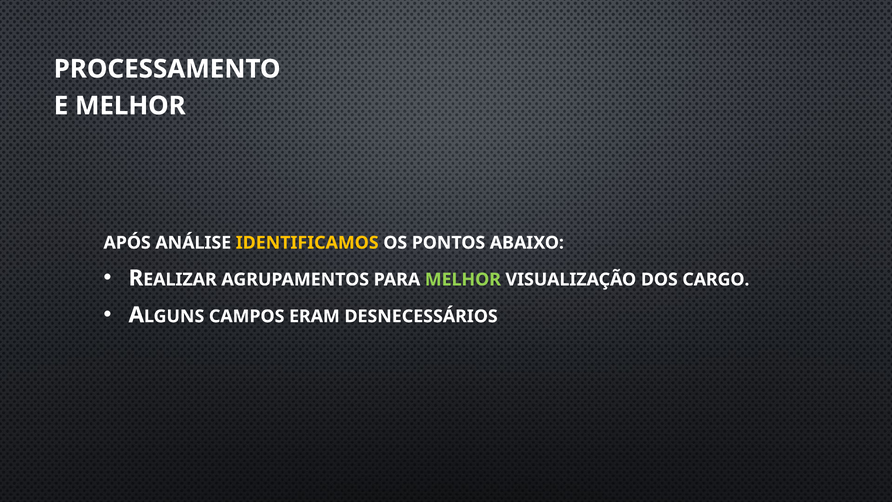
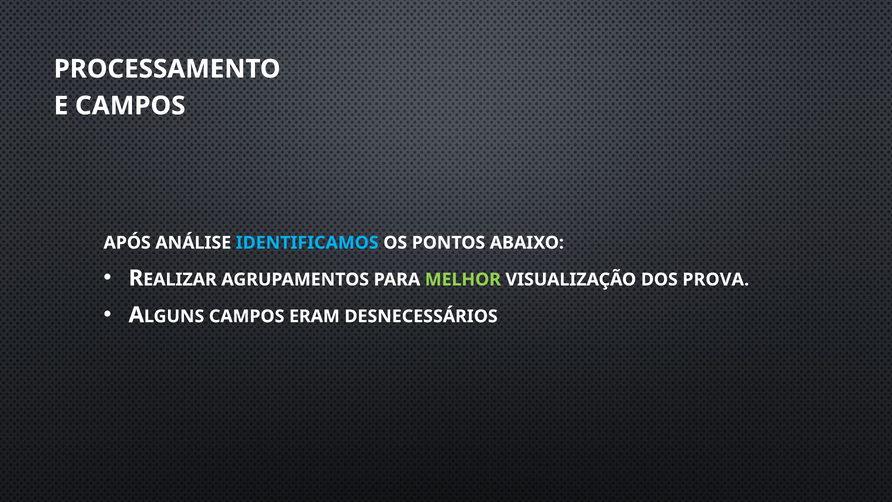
E MELHOR: MELHOR -> CAMPOS (130, 106)
IDENTIFICAMOS colour: yellow -> light blue (307, 243)
CARGO: CARGO -> PROVA (716, 279)
